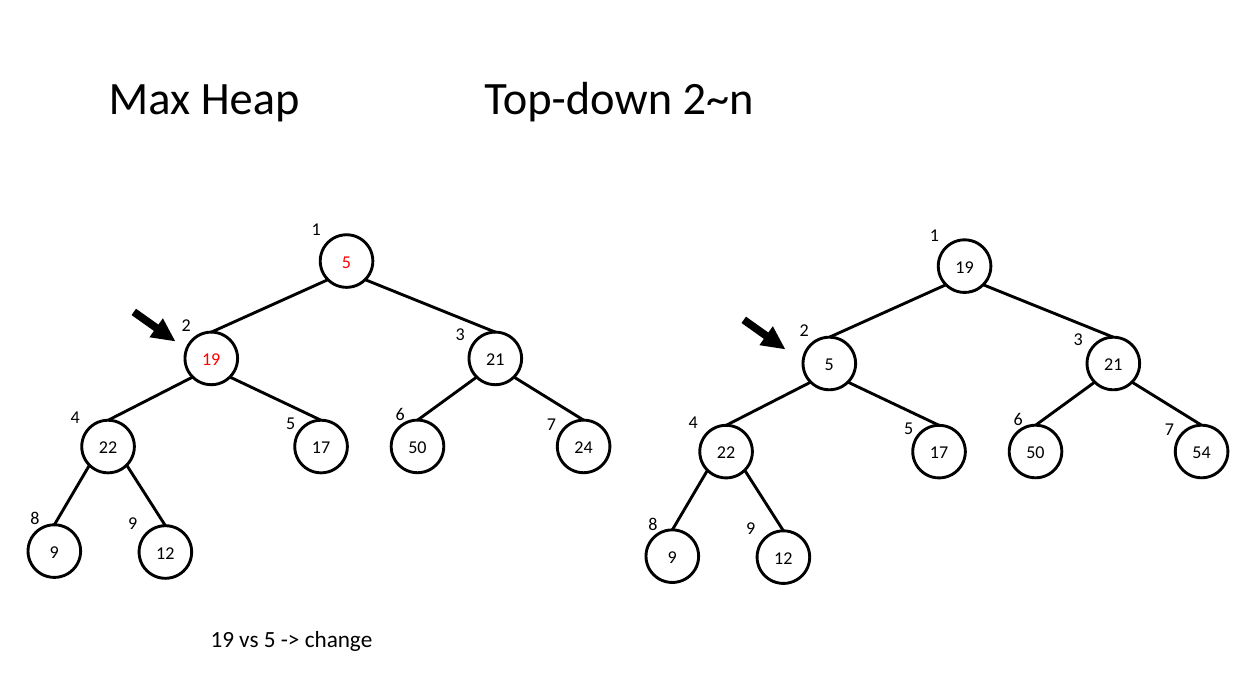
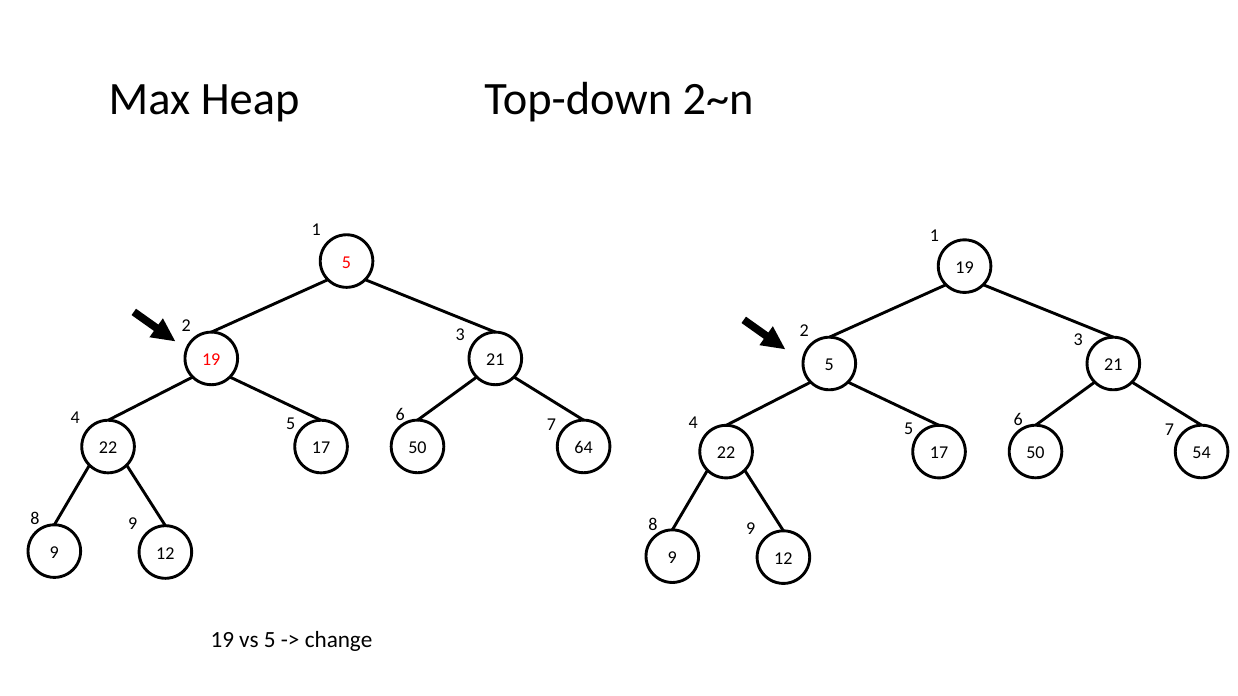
24: 24 -> 64 (584, 448)
